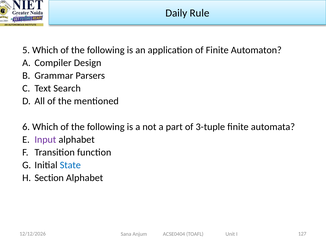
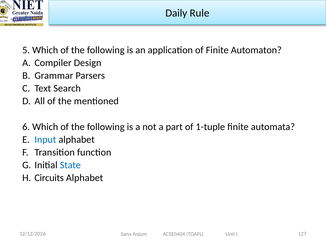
3-tuple: 3-tuple -> 1-tuple (210, 126)
Input colour: purple -> blue (45, 139)
Section: Section -> Circuits (49, 178)
